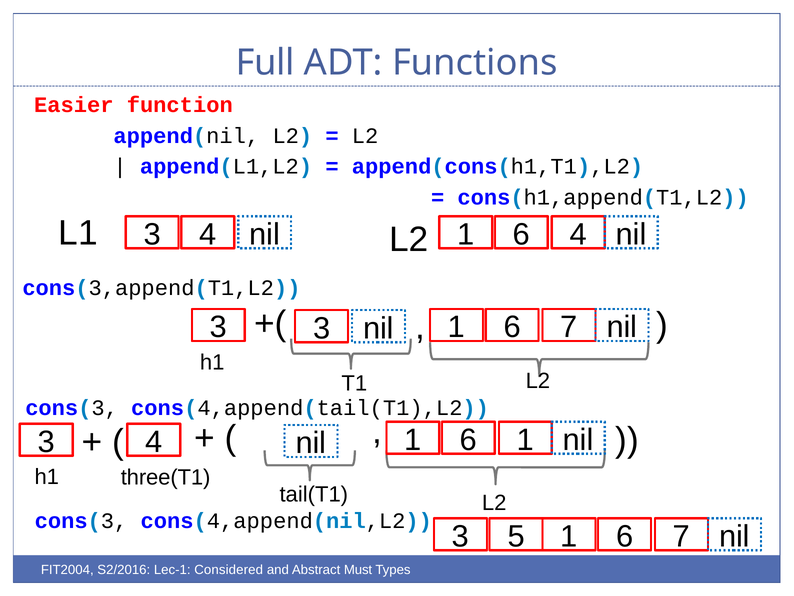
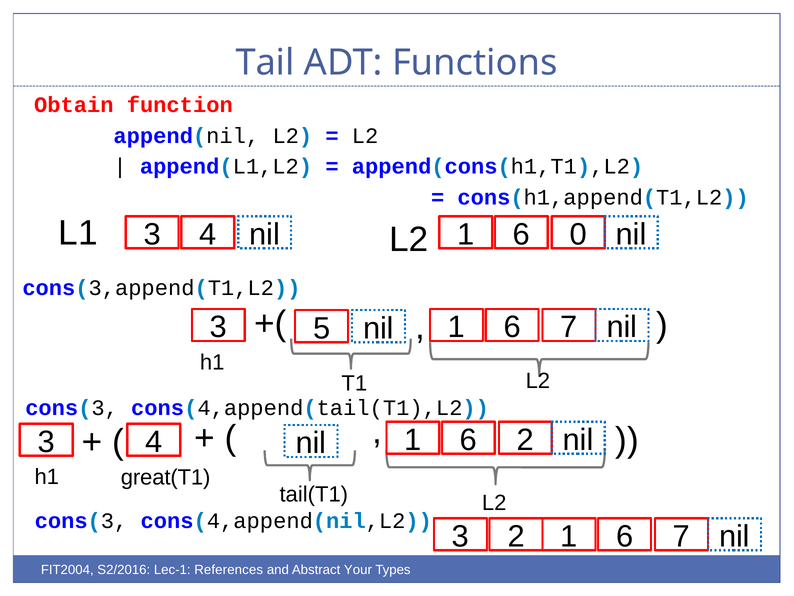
Full: Full -> Tail (265, 63)
Easier: Easier -> Obtain (74, 105)
6 4: 4 -> 0 (578, 234)
3: 3 -> 5 (322, 328)
6 1: 1 -> 2 (525, 440)
three(T1: three(T1 -> great(T1 (166, 477)
3 5: 5 -> 2 (516, 536)
Considered: Considered -> References (229, 569)
Must: Must -> Your (358, 569)
